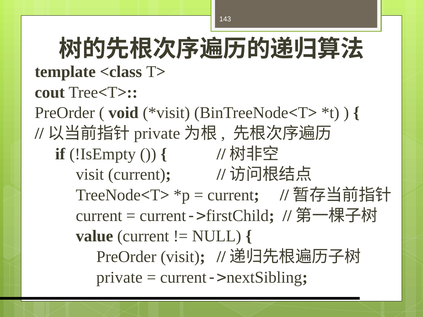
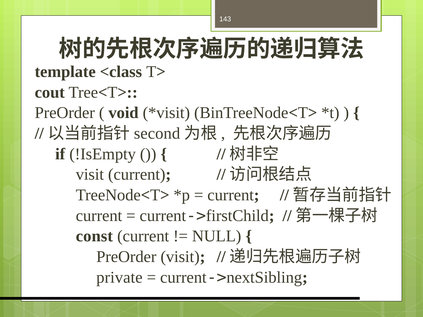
private: private -> second (157, 134)
value: value -> const (94, 236)
